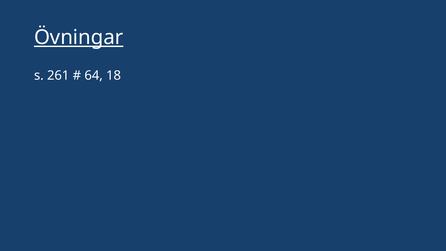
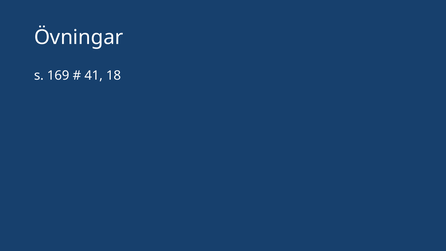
Övningar underline: present -> none (79, 37)
261: 261 -> 169 (58, 75)
64: 64 -> 41 (94, 75)
